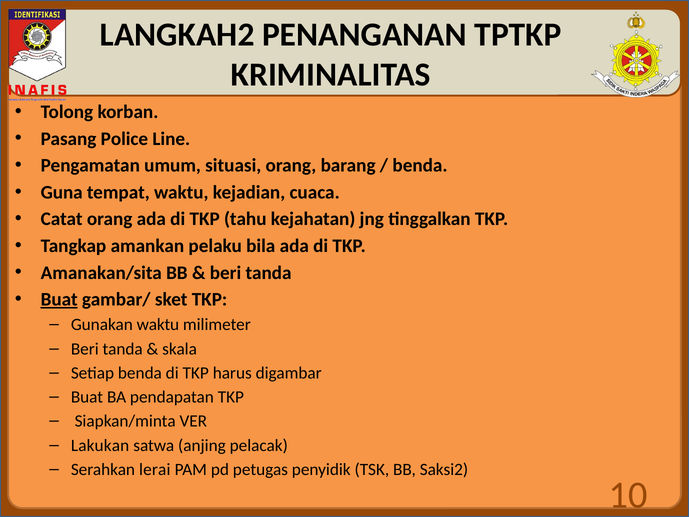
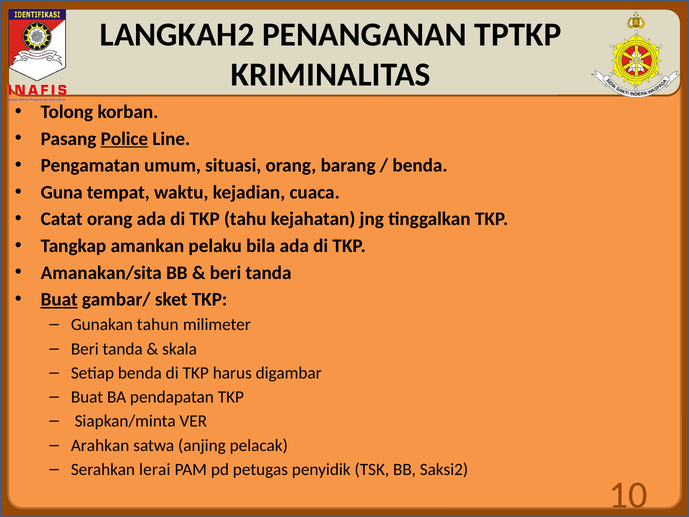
Police underline: none -> present (124, 139)
Gunakan waktu: waktu -> tahun (158, 325)
Lakukan: Lakukan -> Arahkan (100, 445)
